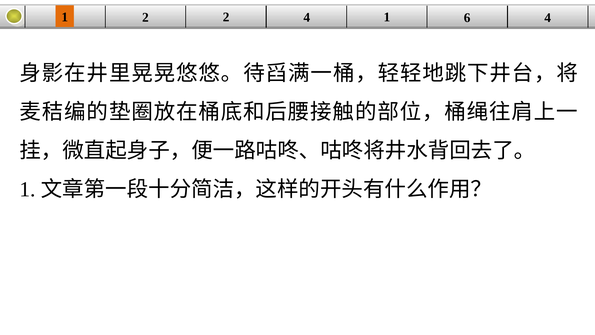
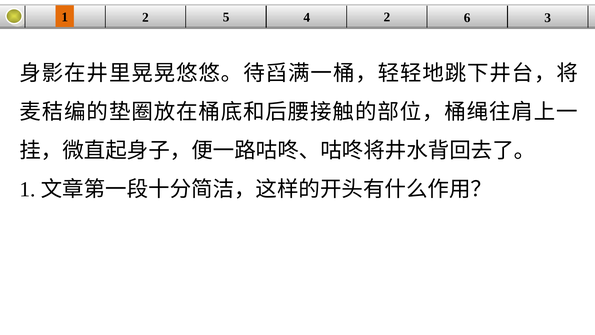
2 2: 2 -> 5 (226, 17)
4 1: 1 -> 2 (387, 17)
6 4: 4 -> 3 (548, 18)
